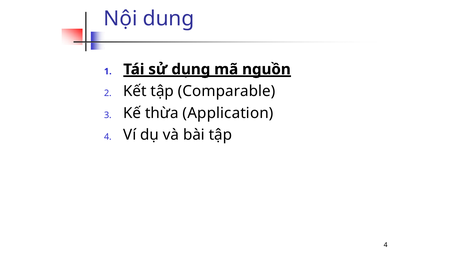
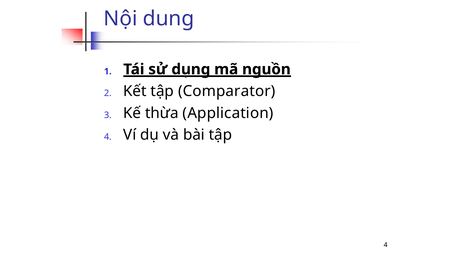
Comparable: Comparable -> Comparator (227, 91)
